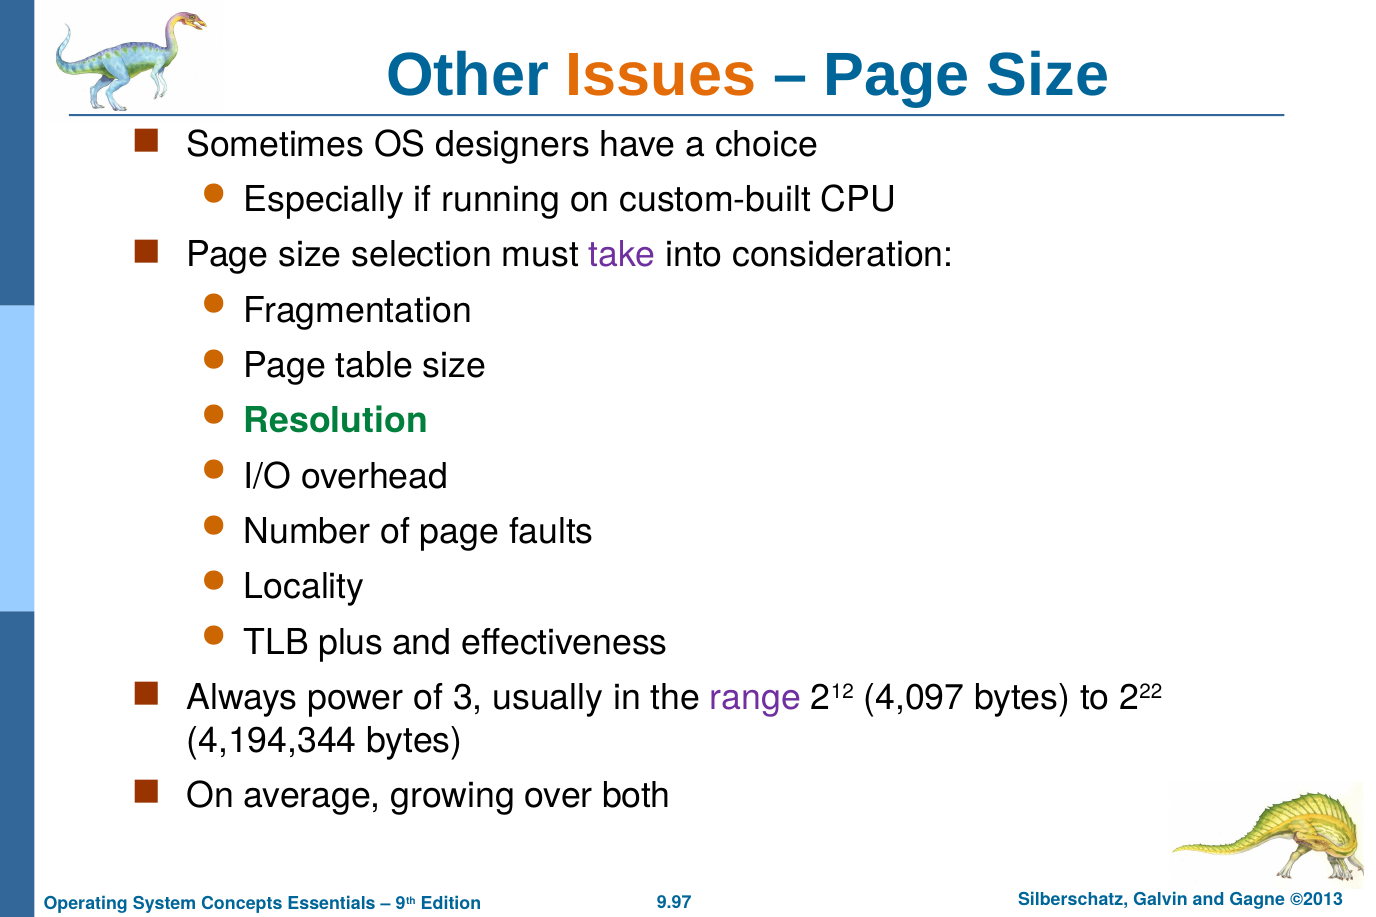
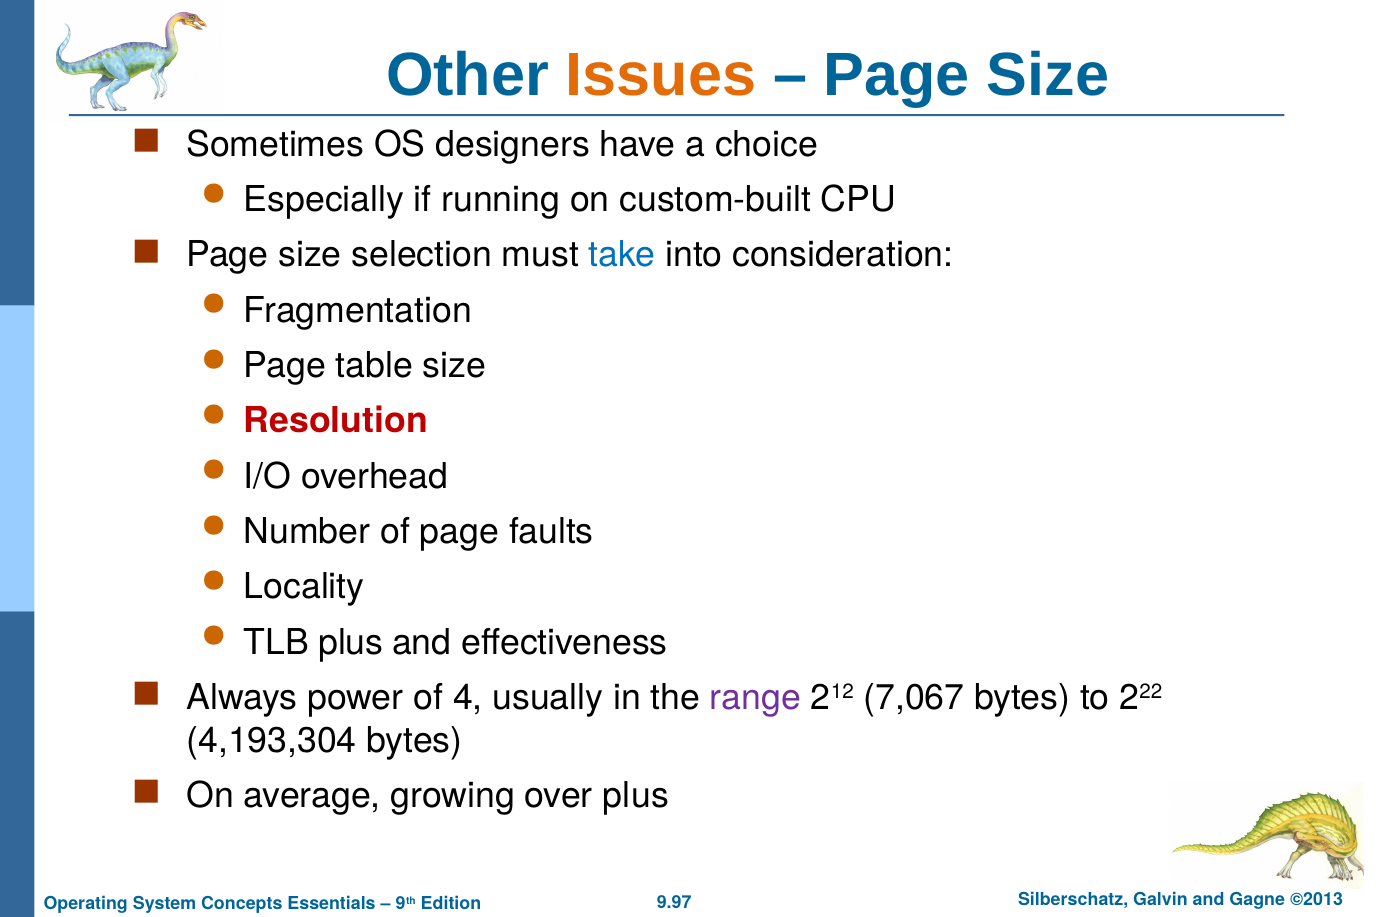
take colour: purple -> blue (622, 255)
Resolution colour: green -> red (336, 421)
3: 3 -> 4 (468, 698)
4,097: 4,097 -> 7,067 (914, 698)
4,194,344: 4,194,344 -> 4,193,304 (272, 741)
over both: both -> plus (636, 796)
